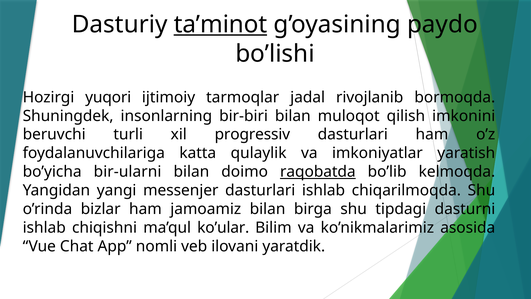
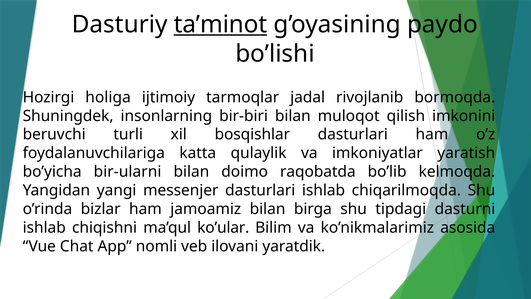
yuqori: yuqori -> holiga (108, 97)
progressiv: progressiv -> bosqishlar (252, 134)
raqobatda underline: present -> none (318, 172)
